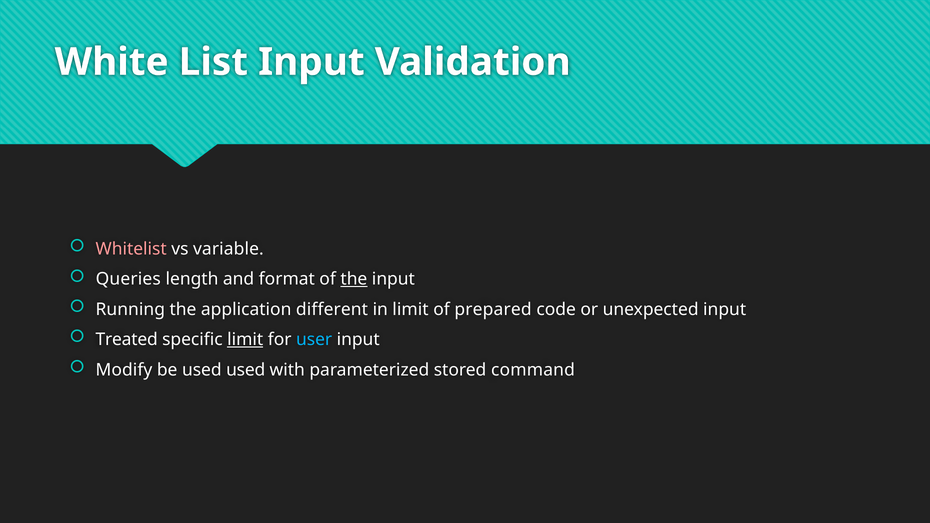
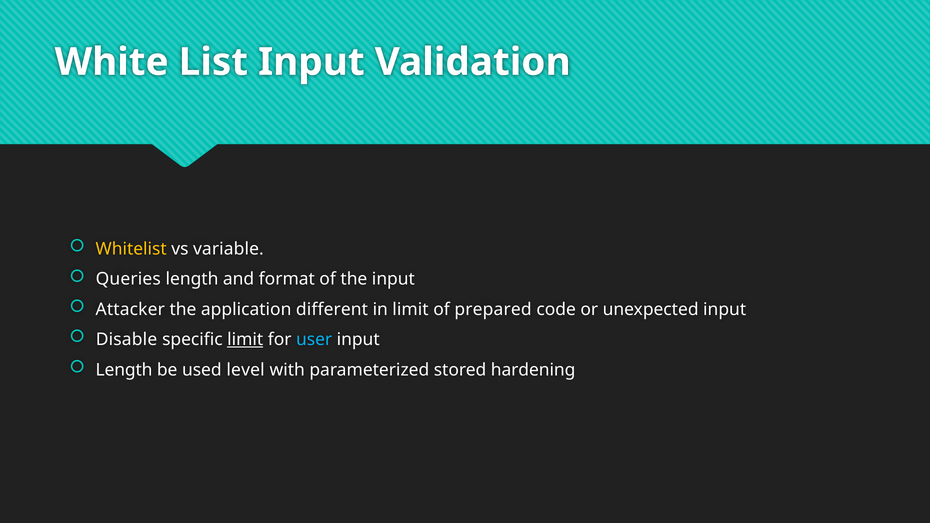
Whitelist colour: pink -> yellow (131, 249)
the underline: present -> none (354, 279)
Running: Running -> Attacker (130, 309)
Treated: Treated -> Disable (126, 340)
Modify: Modify -> Length (124, 370)
used used: used -> level (246, 370)
command: command -> hardening (533, 370)
